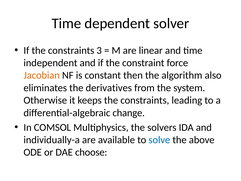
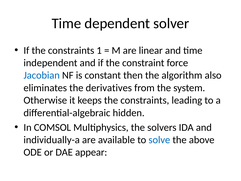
3: 3 -> 1 (99, 50)
Jacobian colour: orange -> blue (42, 75)
change: change -> hidden (129, 113)
choose: choose -> appear (91, 152)
